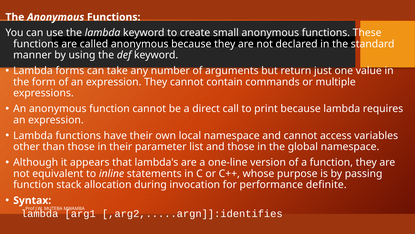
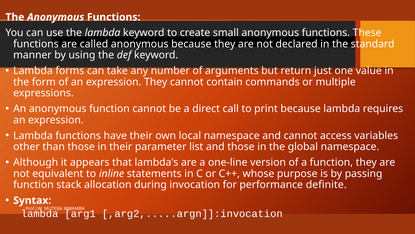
,arg2,.....argn]]:identifies: ,arg2,.....argn]]:identifies -> ,arg2,.....argn]]:invocation (192, 213)
